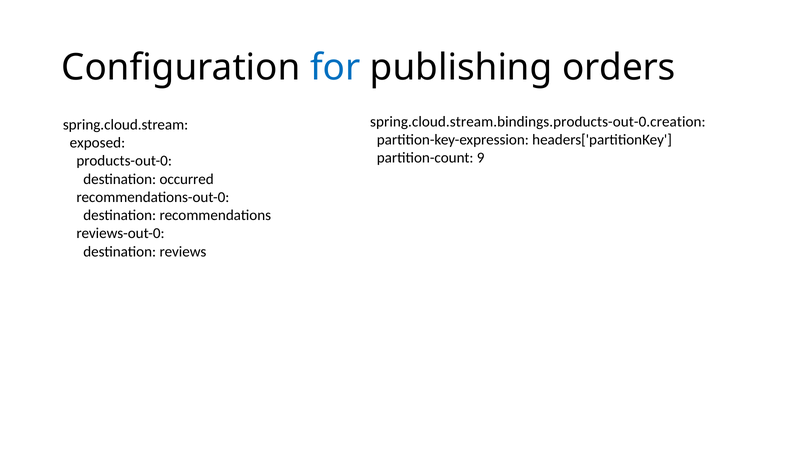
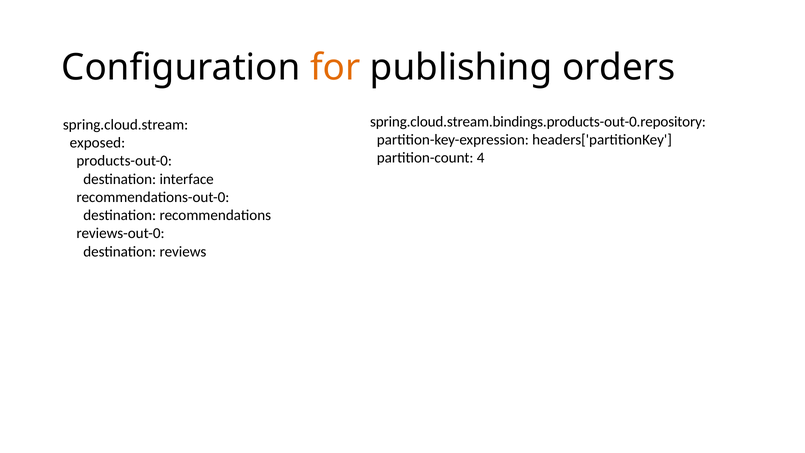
for colour: blue -> orange (335, 68)
spring.cloud.stream.bindings.products-out-0.creation: spring.cloud.stream.bindings.products-out-0.creation -> spring.cloud.stream.bindings.products-out-0.repository (538, 122)
9: 9 -> 4 (481, 158)
occurred: occurred -> interface (187, 179)
